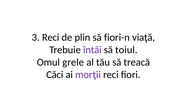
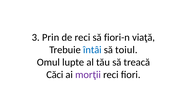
3 Reci: Reci -> Prin (51, 37)
de plin: plin -> reci (82, 37)
întâi colour: purple -> blue (92, 50)
grele: grele -> lupte (73, 62)
